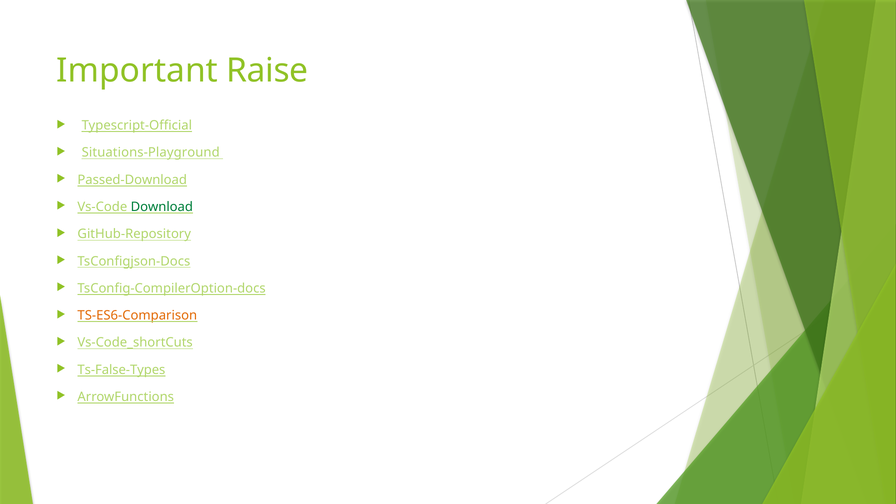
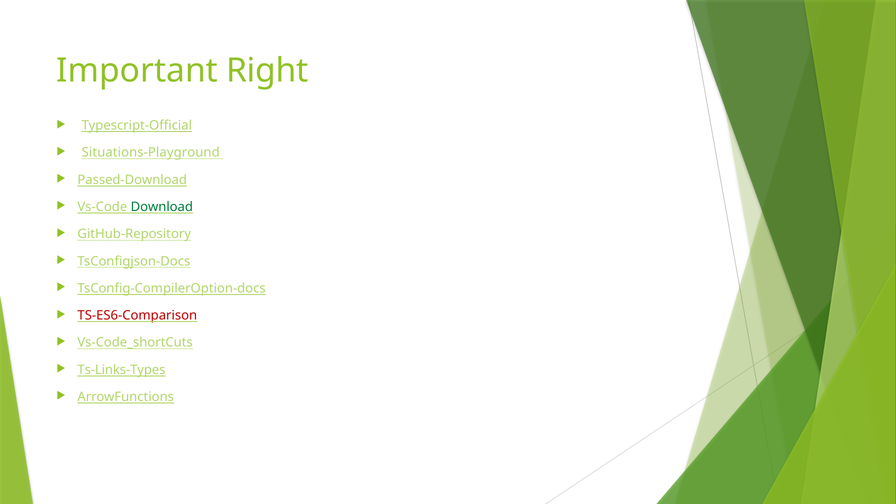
Raise: Raise -> Right (267, 71)
TS-ES6-Comparison colour: orange -> red (137, 316)
Ts-False-Types: Ts-False-Types -> Ts-Links-Types (121, 370)
